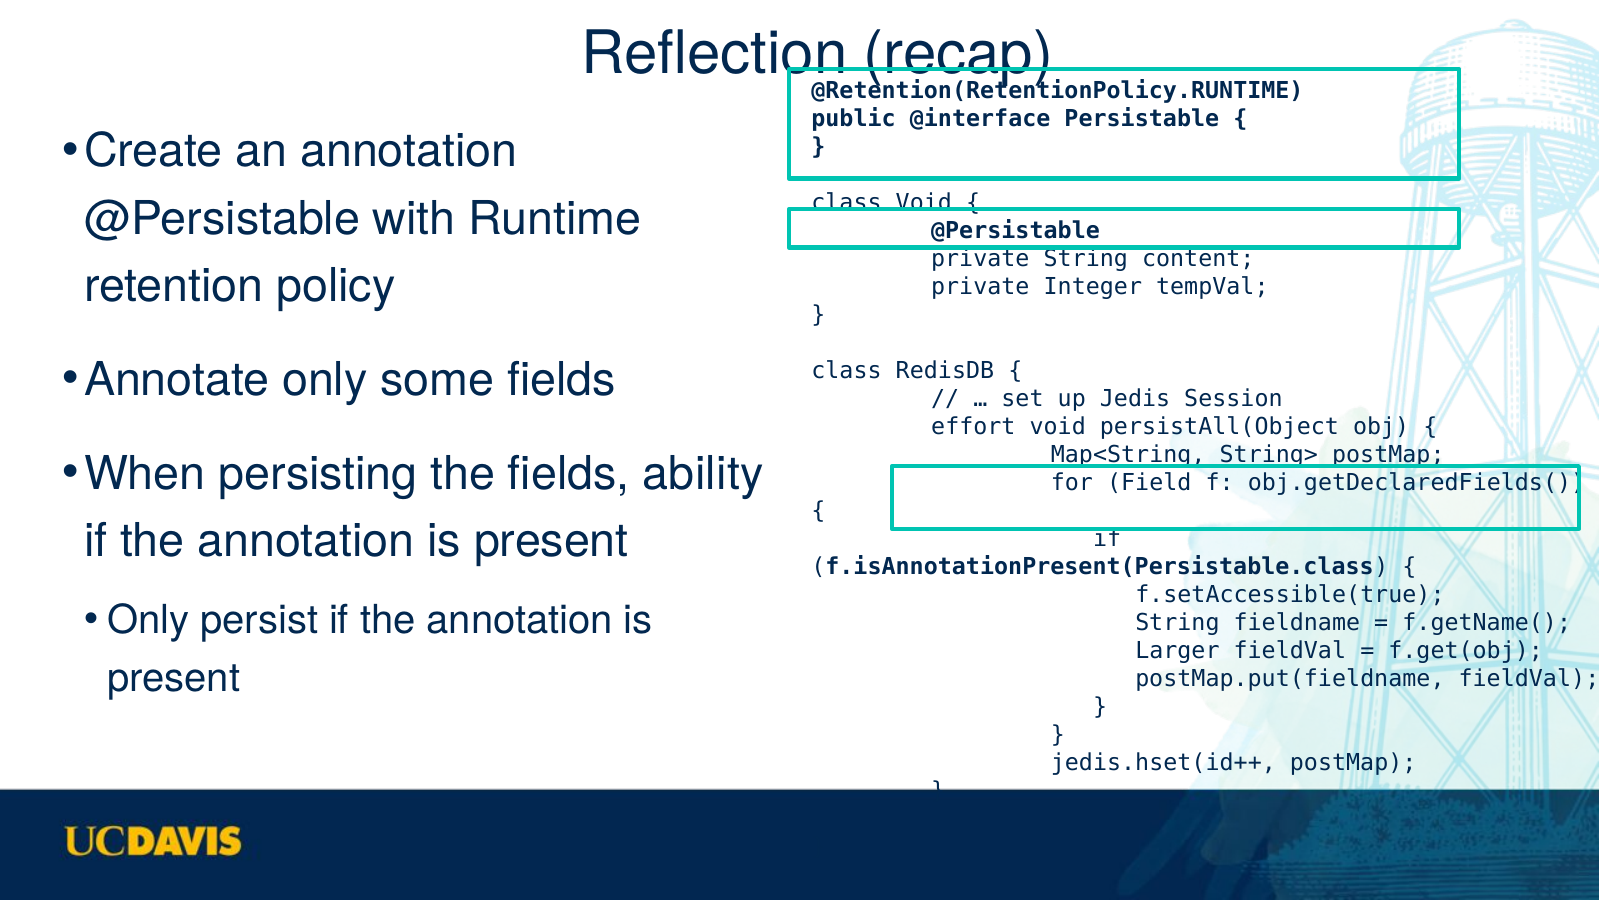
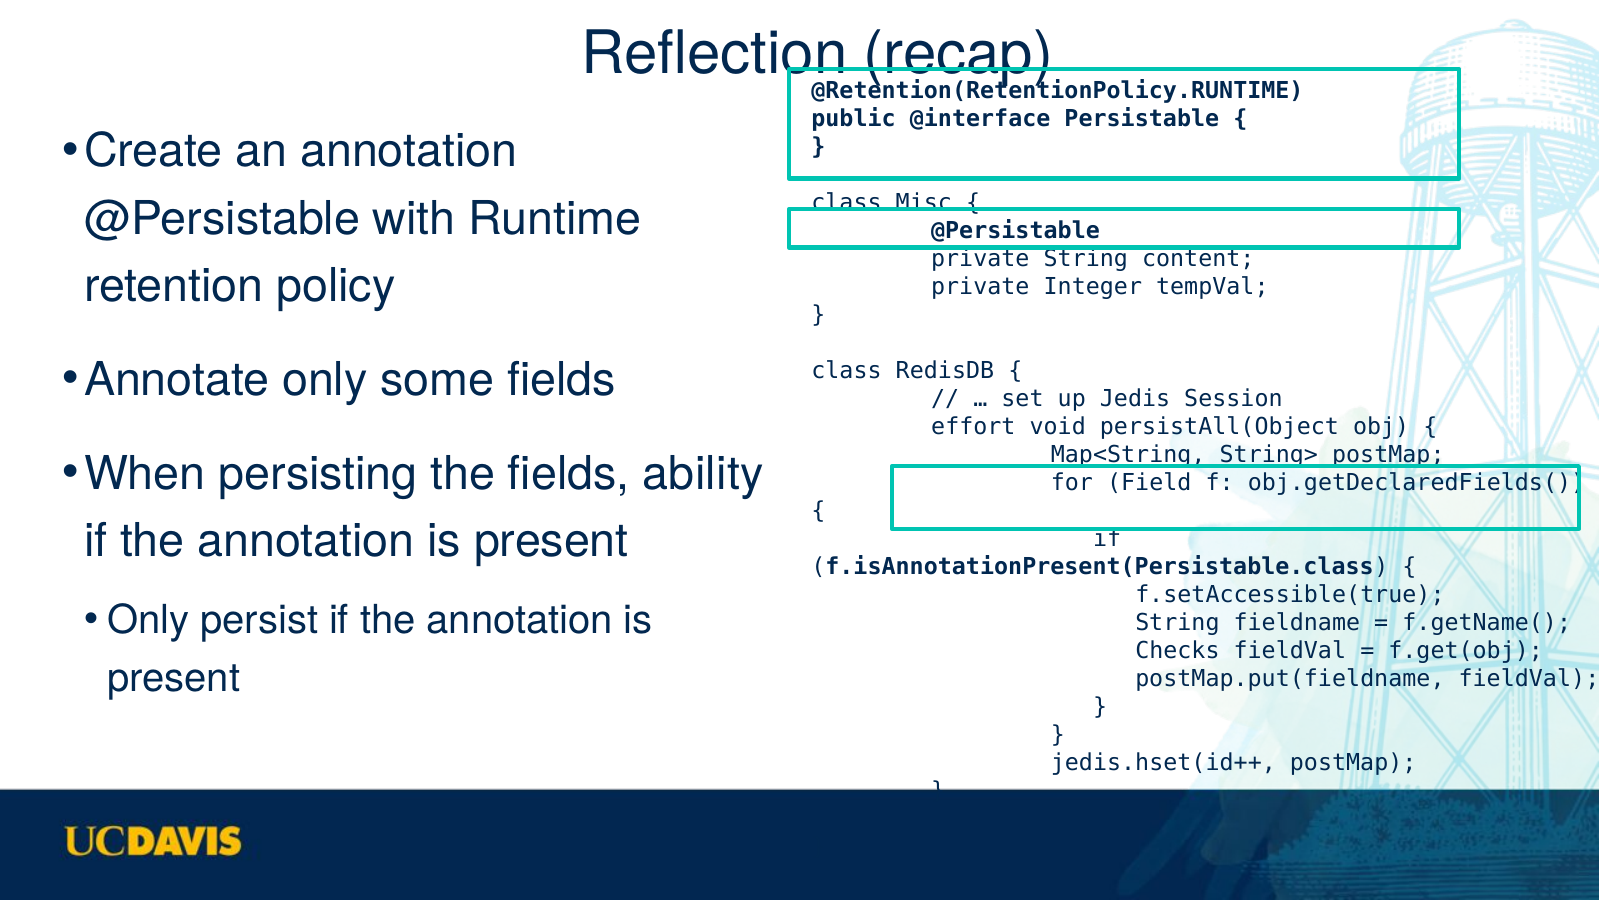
class Void: Void -> Misc (924, 203)
Larger: Larger -> Checks (1177, 651)
